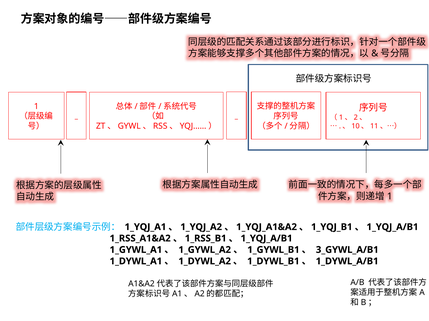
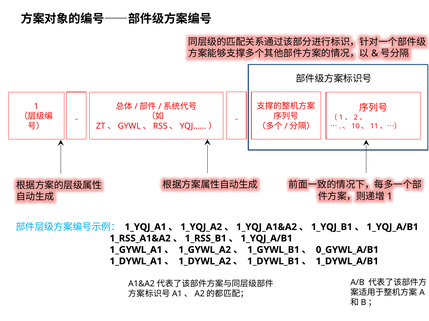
3_GYWL_A/B1: 3_GYWL_A/B1 -> 0_GYWL_A/B1 (347, 250)
